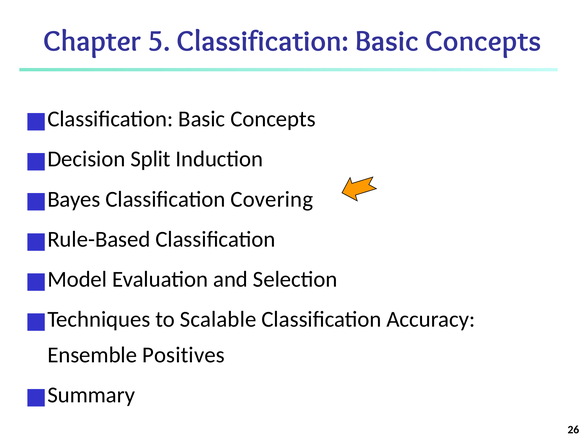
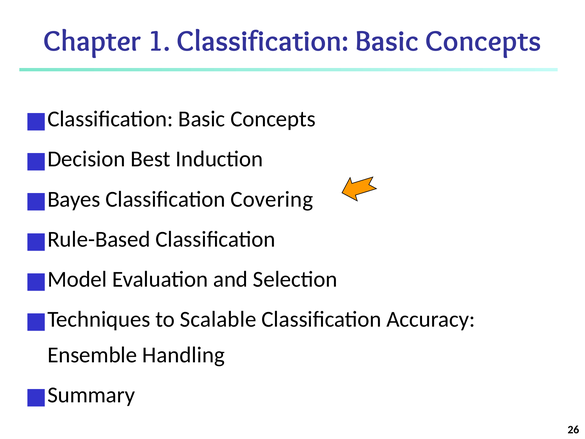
5: 5 -> 1 (159, 41)
Split: Split -> Best (150, 159)
Positives: Positives -> Handling (184, 355)
